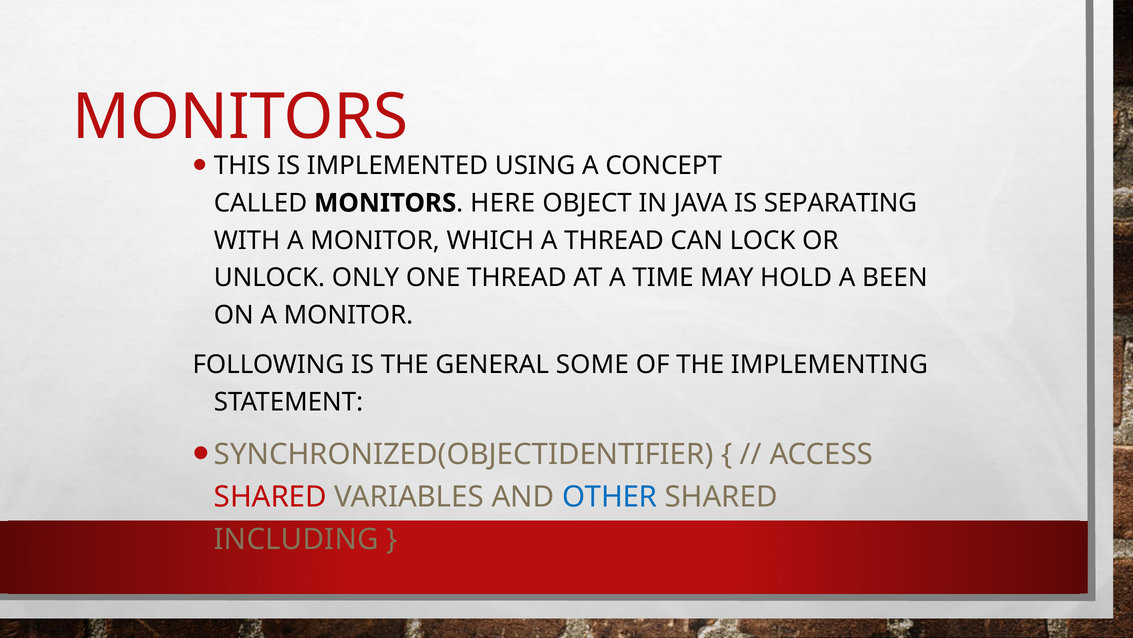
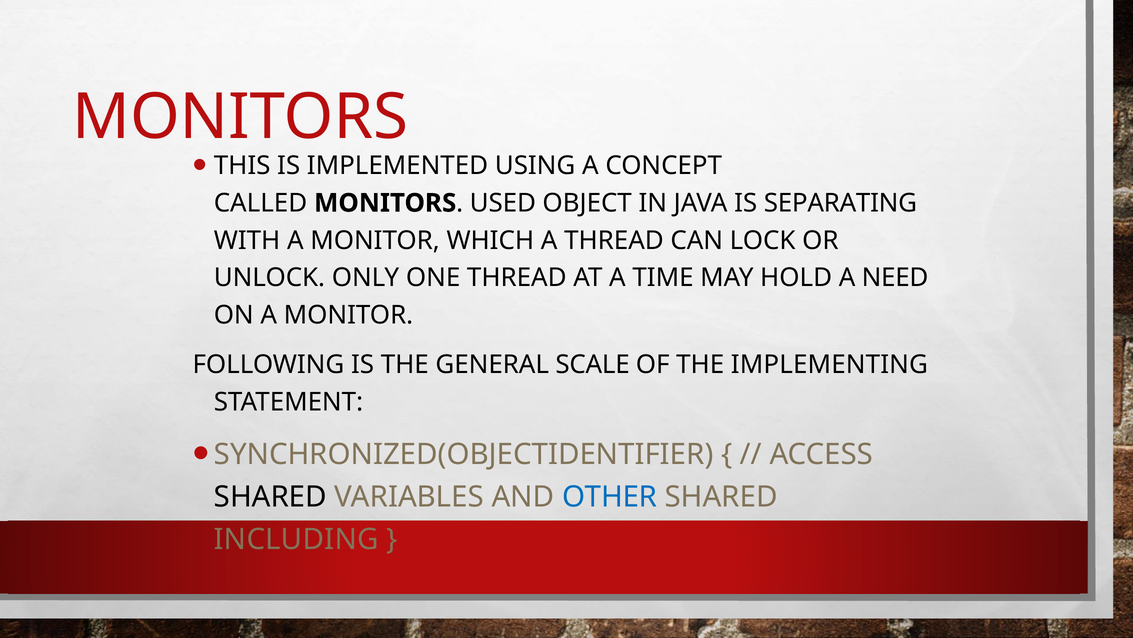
HERE: HERE -> USED (503, 203)
BEEN: BEEN -> NEED (895, 278)
SOME: SOME -> SCALE (593, 364)
SHARED colour: red -> black (270, 496)
